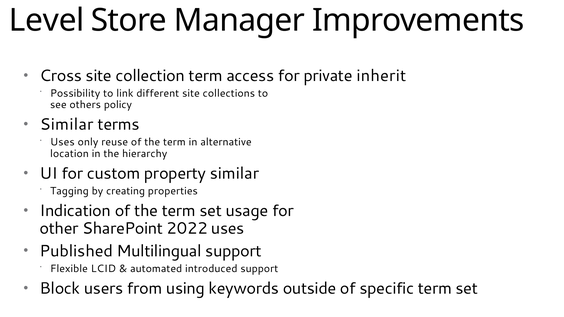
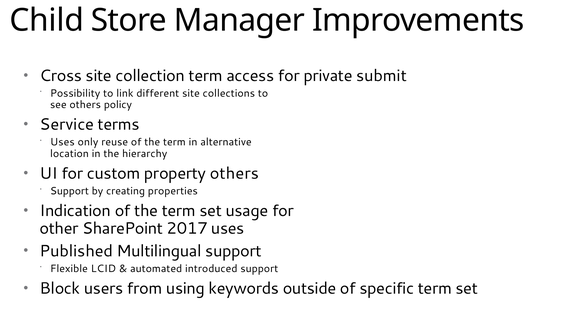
Level: Level -> Child (47, 20)
inherit: inherit -> submit (382, 76)
Similar: Similar -> Service (67, 125)
property similar: similar -> others (234, 174)
Tagging: Tagging -> Support (69, 191)
2022: 2022 -> 2017 (187, 229)
